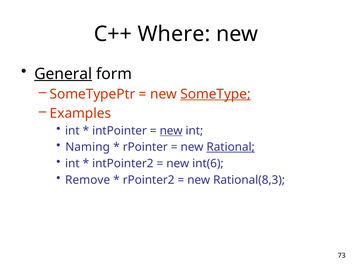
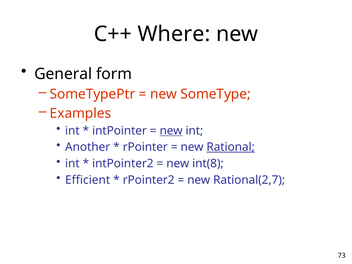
General underline: present -> none (63, 74)
SomeType underline: present -> none (215, 94)
Naming: Naming -> Another (88, 147)
int(6: int(6 -> int(8 (208, 164)
Remove: Remove -> Efficient (88, 180)
Rational(8,3: Rational(8,3 -> Rational(2,7 (249, 180)
